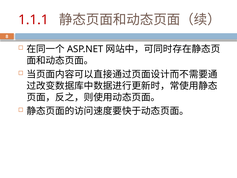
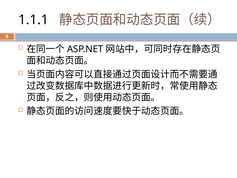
1.1.1 colour: red -> black (33, 20)
